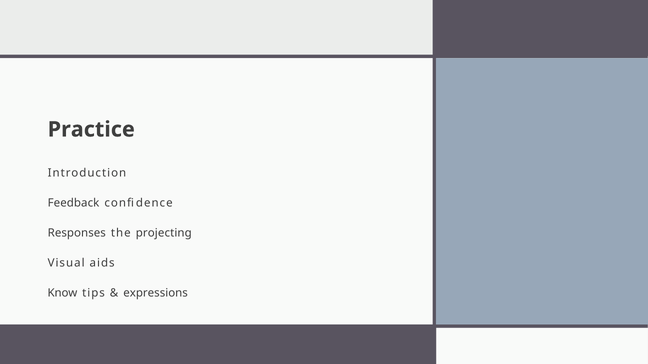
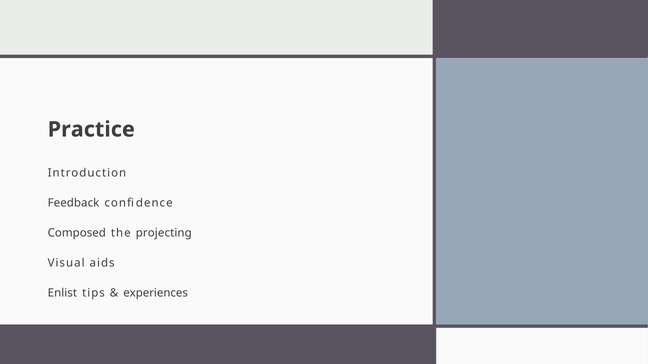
Responses: Responses -> Composed (77, 233)
Know: Know -> Enlist (62, 293)
expressions: expressions -> experiences (156, 293)
